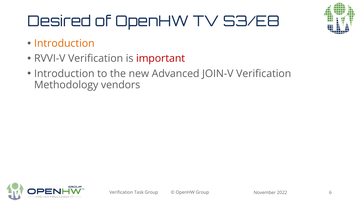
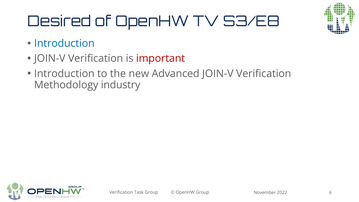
Introduction colour: orange -> blue (64, 43)
RVVI-V: RVVI-V -> JOIN-V (50, 59)
vendors: vendors -> industry (121, 85)
